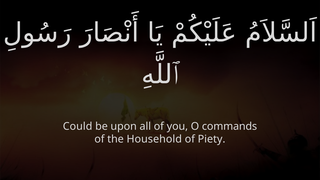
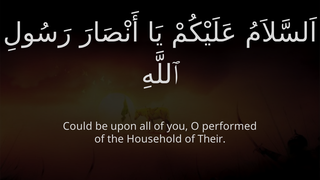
commands: commands -> performed (229, 126)
Piety: Piety -> Their (212, 139)
